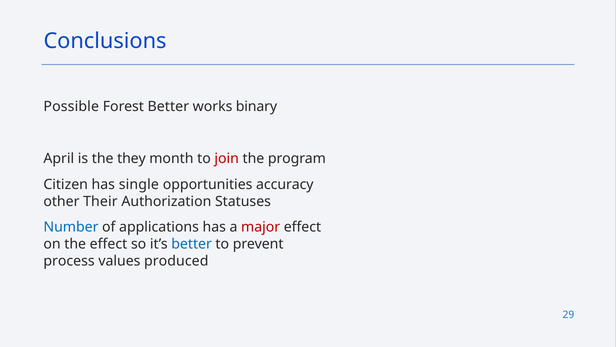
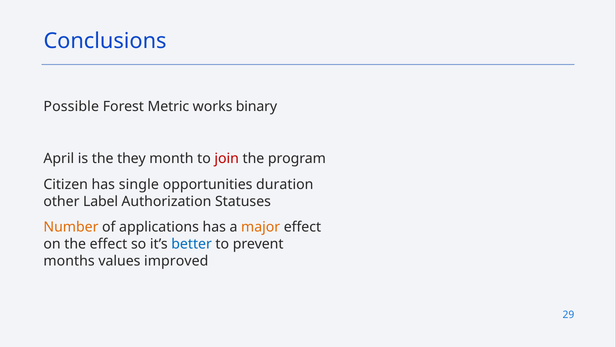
Forest Better: Better -> Metric (168, 106)
accuracy: accuracy -> duration (285, 184)
Their: Their -> Label (101, 201)
Number colour: blue -> orange (71, 227)
major colour: red -> orange (261, 227)
process: process -> months (69, 261)
produced: produced -> improved (176, 261)
